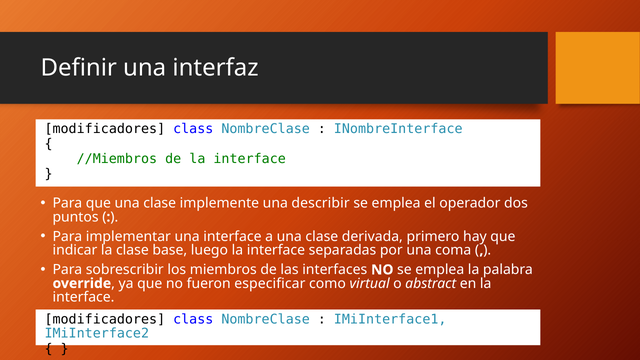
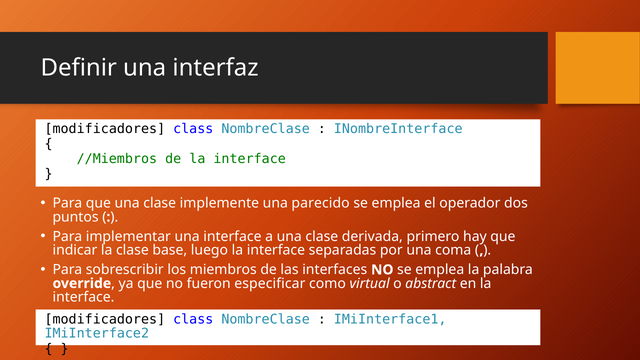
describir: describir -> parecido (321, 203)
